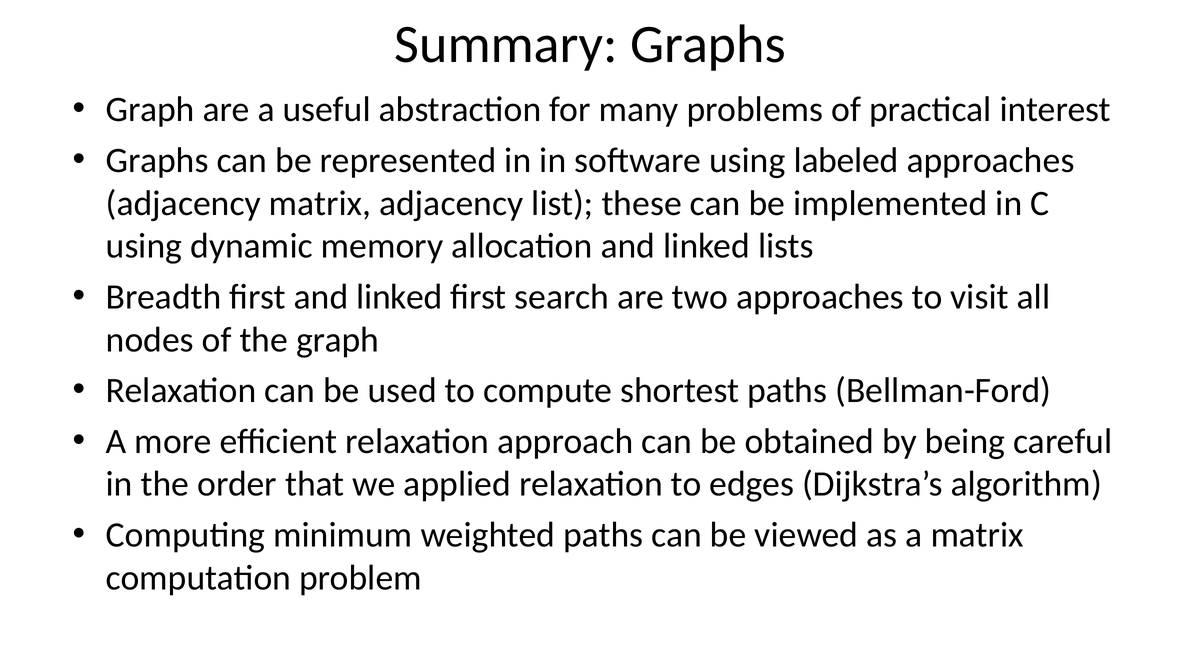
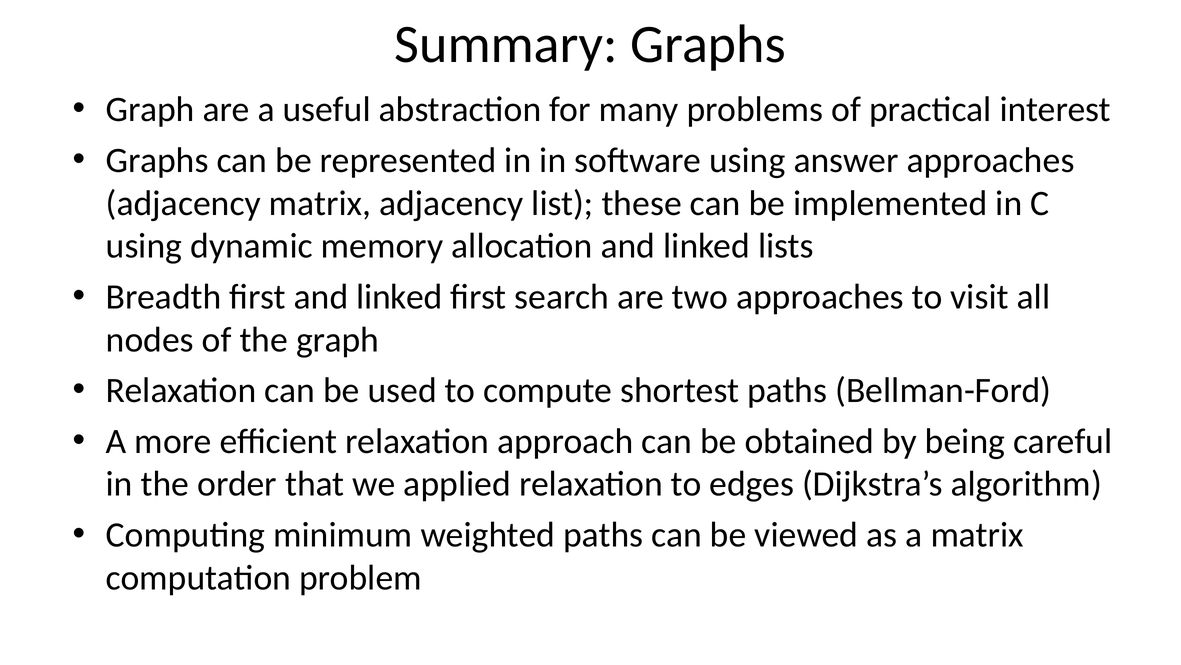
labeled: labeled -> answer (846, 160)
